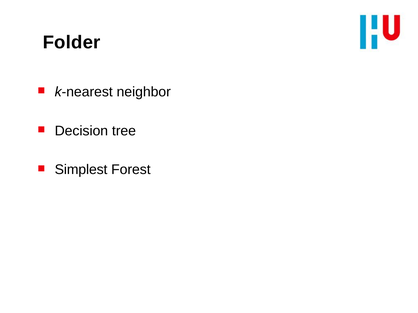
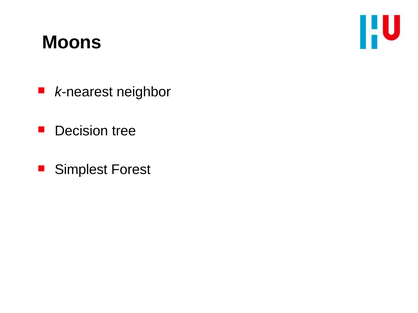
Folder: Folder -> Moons (72, 42)
